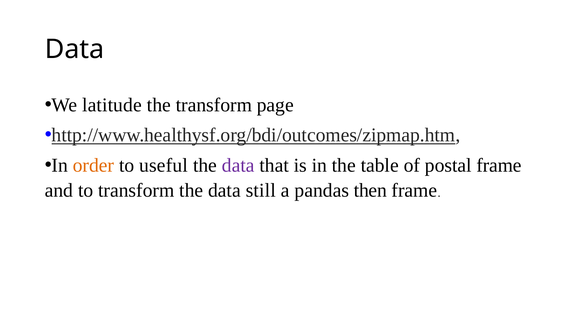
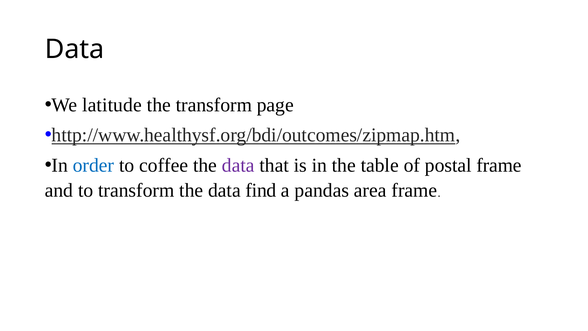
order colour: orange -> blue (94, 165)
useful: useful -> coffee (164, 165)
still: still -> find (261, 190)
then: then -> area (370, 190)
